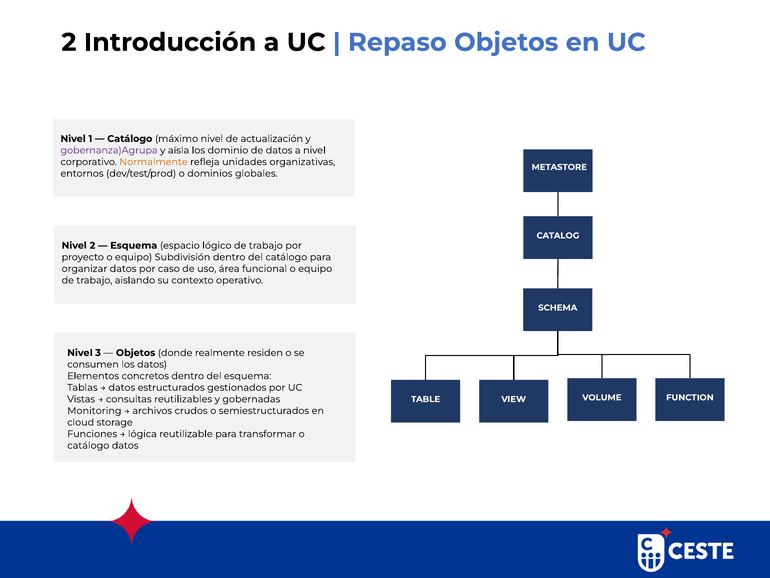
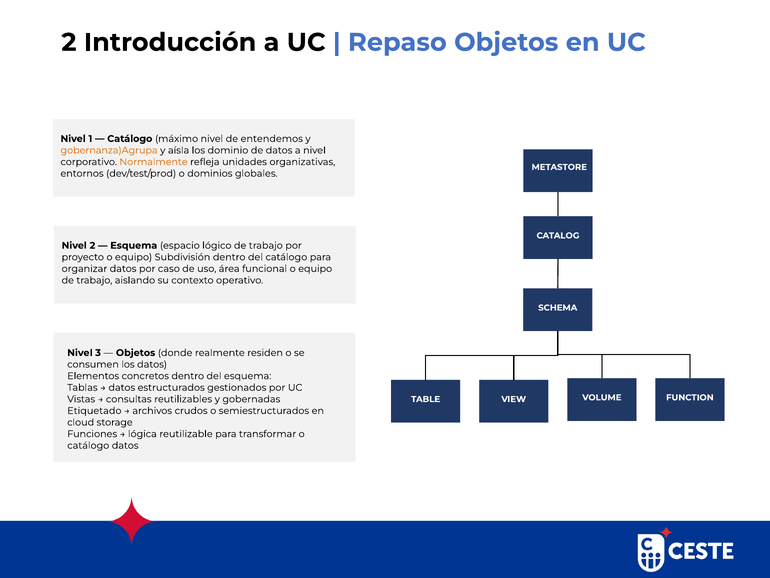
actualización: actualización -> entendemos (272, 139)
gobernanza)Agrupa colour: purple -> orange (109, 150)
Monitoring: Monitoring -> Etiquetado (94, 410)
